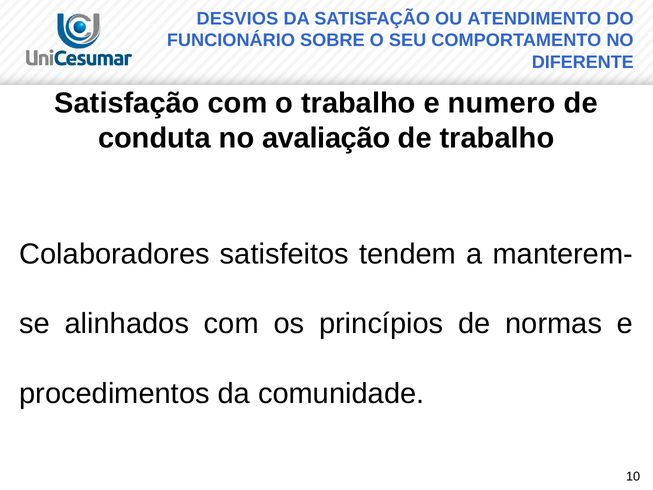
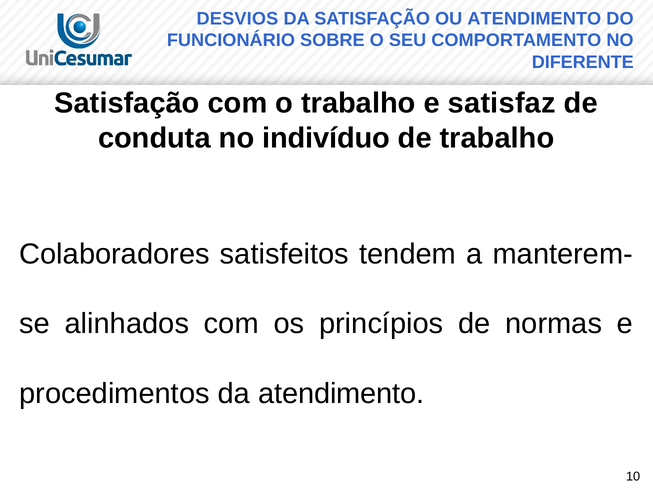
numero: numero -> satisfaz (502, 103)
avaliação: avaliação -> indivíduo (326, 138)
da comunidade: comunidade -> atendimento (341, 393)
